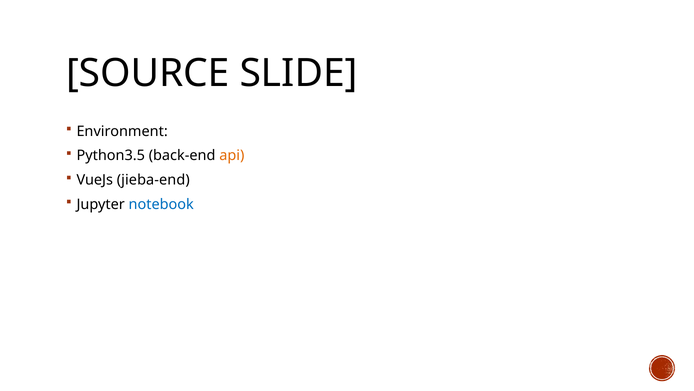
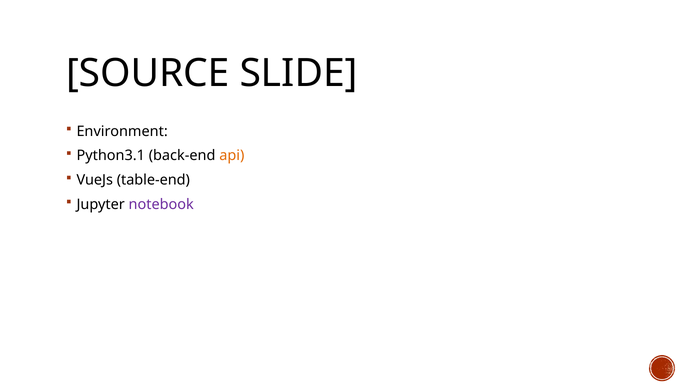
Python3.5: Python3.5 -> Python3.1 (111, 155)
jieba-end: jieba-end -> table-end (153, 180)
notebook colour: blue -> purple (161, 204)
